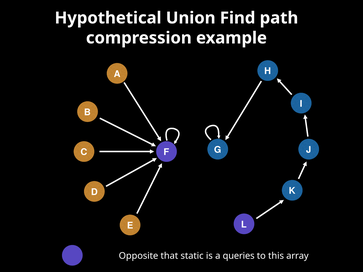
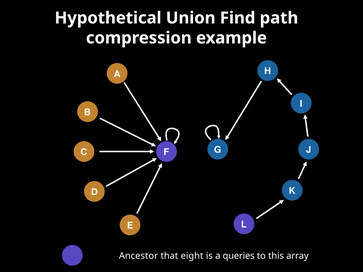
Opposite: Opposite -> Ancestor (138, 256)
static: static -> eight (192, 256)
